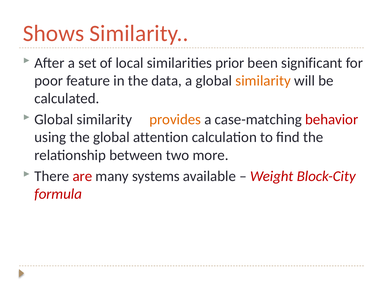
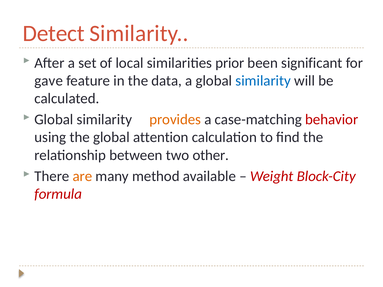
Shows: Shows -> Detect (54, 34)
poor: poor -> gave (49, 81)
similarity colour: orange -> blue (263, 81)
more: more -> other (211, 155)
are colour: red -> orange (82, 176)
systems: systems -> method (156, 176)
